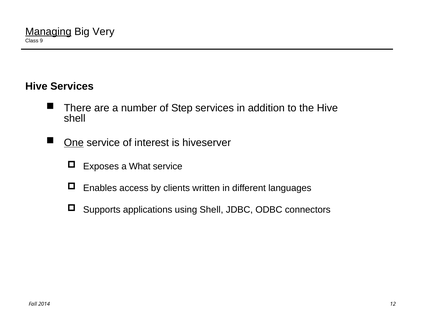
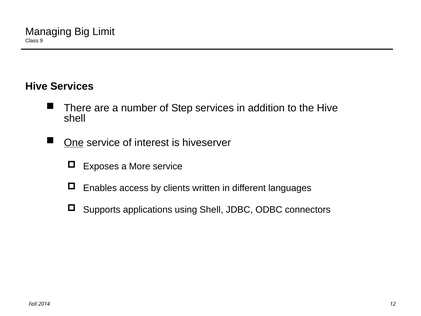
Managing underline: present -> none (48, 32)
Very: Very -> Limit (104, 32)
What: What -> More (140, 166)
